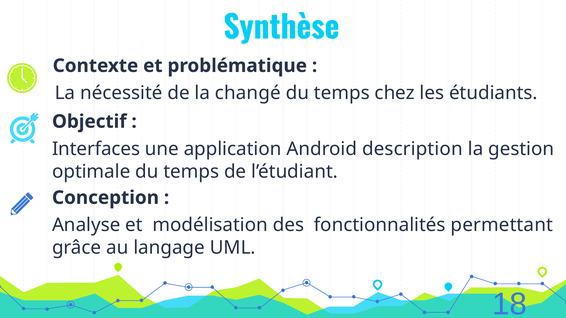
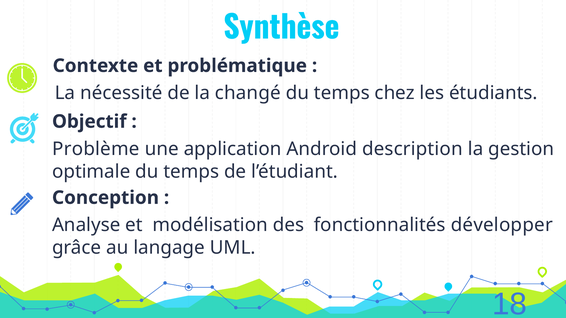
Interfaces: Interfaces -> Problème (96, 149)
permettant: permettant -> développer (502, 225)
